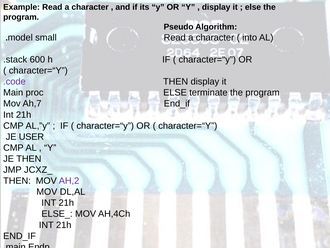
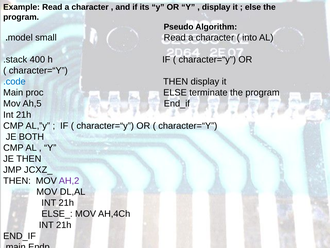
600: 600 -> 400 (37, 59)
.code colour: purple -> blue (14, 81)
Ah,7: Ah,7 -> Ah,5 (32, 103)
USER: USER -> BOTH (31, 136)
